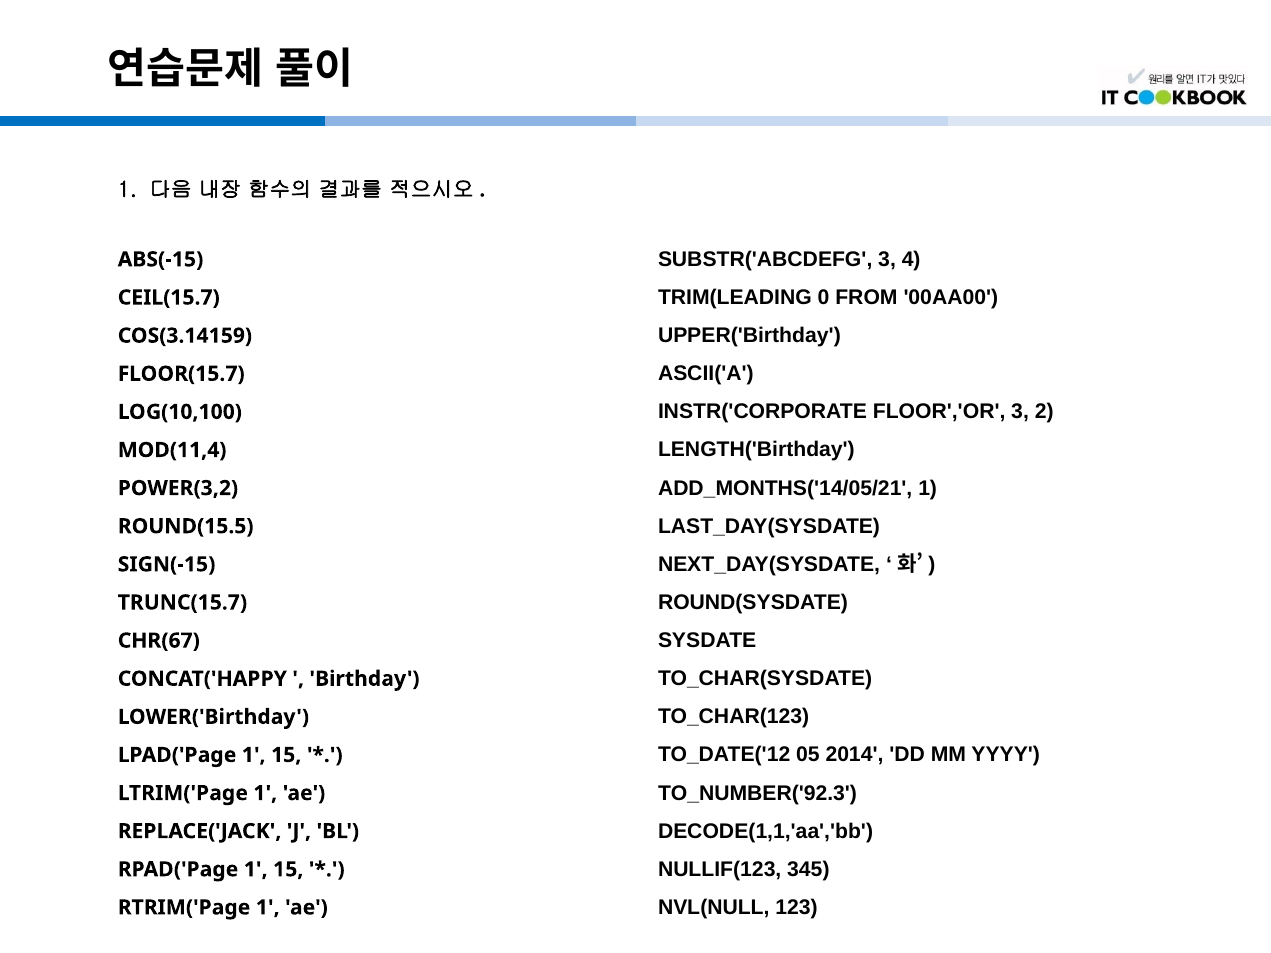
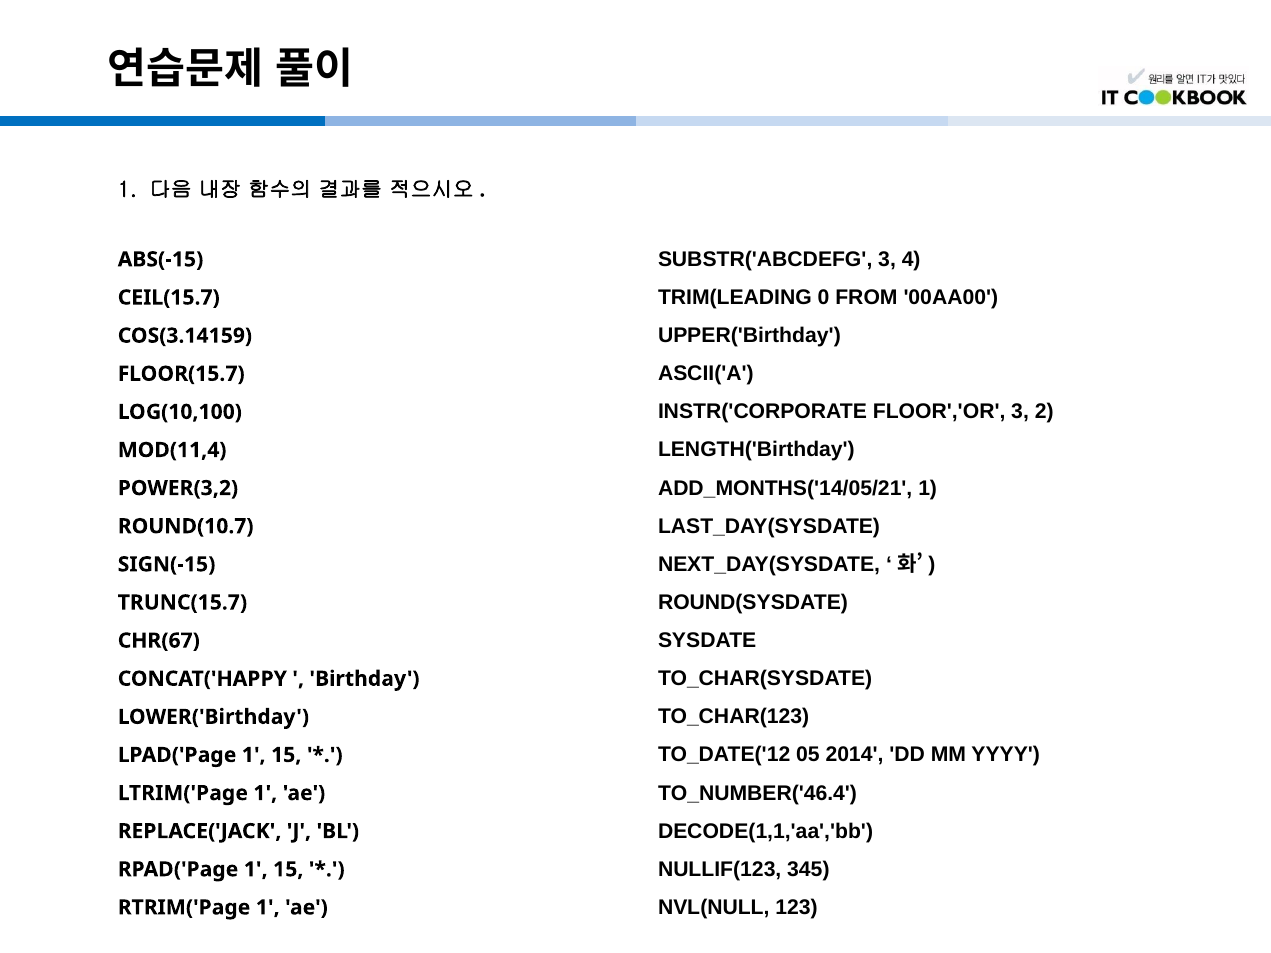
ROUND(15.5: ROUND(15.5 -> ROUND(10.7 (186, 526)
TO_NUMBER('92.3: TO_NUMBER('92.3 -> TO_NUMBER('46.4 (757, 793)
